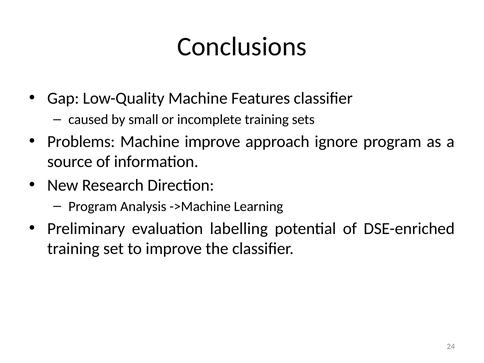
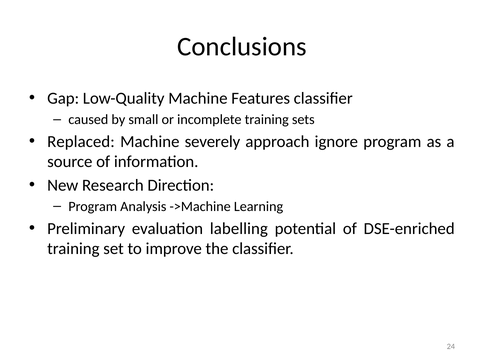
Problems: Problems -> Replaced (81, 142)
Machine improve: improve -> severely (212, 142)
